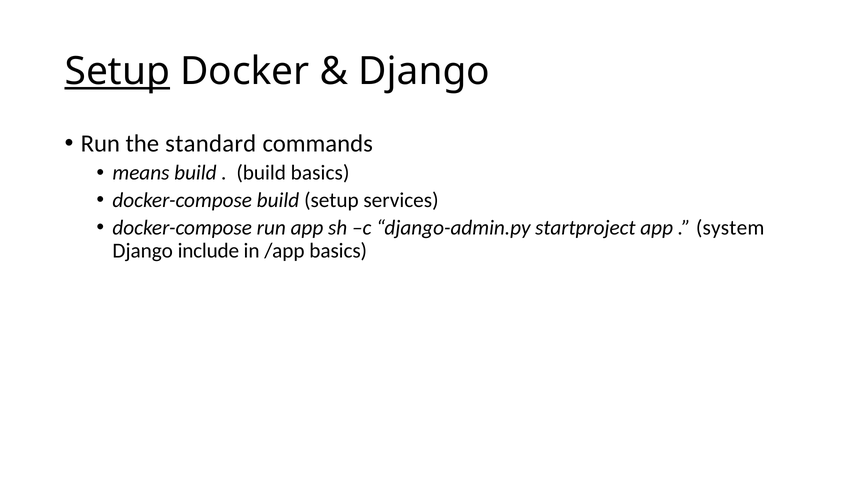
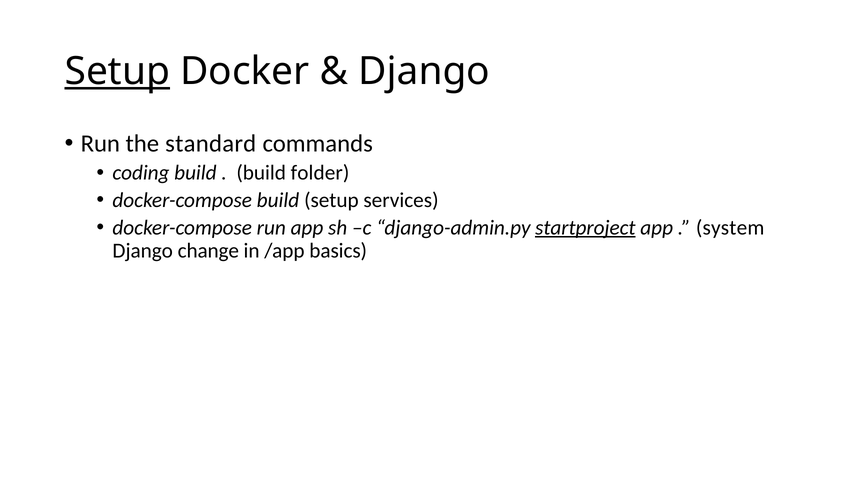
means: means -> coding (141, 173)
build basics: basics -> folder (320, 173)
startproject underline: none -> present (585, 227)
include: include -> change (208, 250)
